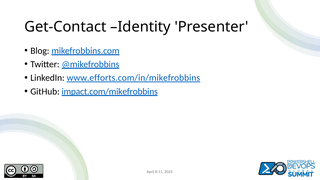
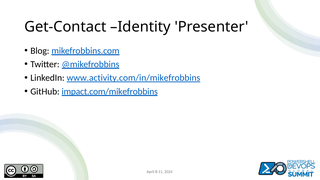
www.efforts.com/in/mikefrobbins: www.efforts.com/in/mikefrobbins -> www.activity.com/in/mikefrobbins (133, 78)
